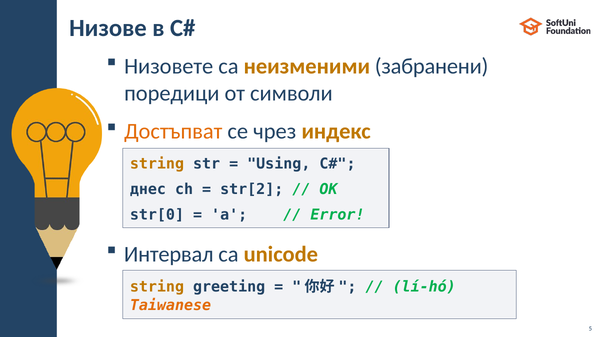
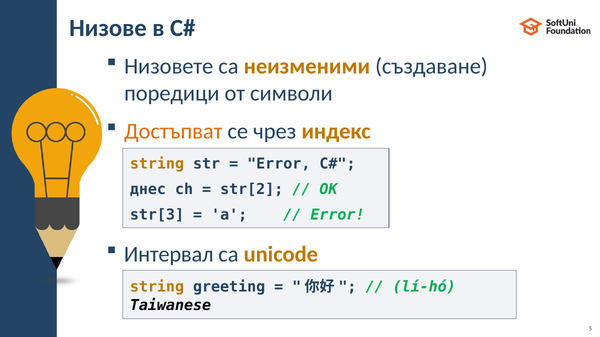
забранени: забранени -> създаване (431, 66)
Using: Using -> Error (279, 164)
str[0: str[0 -> str[3 (157, 215)
Taiwanese colour: orange -> black (171, 306)
